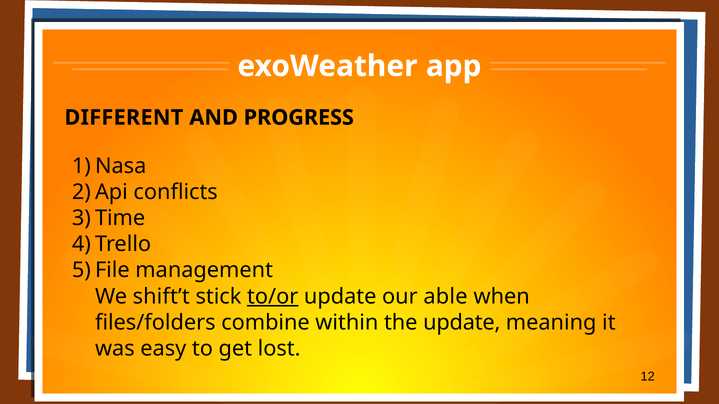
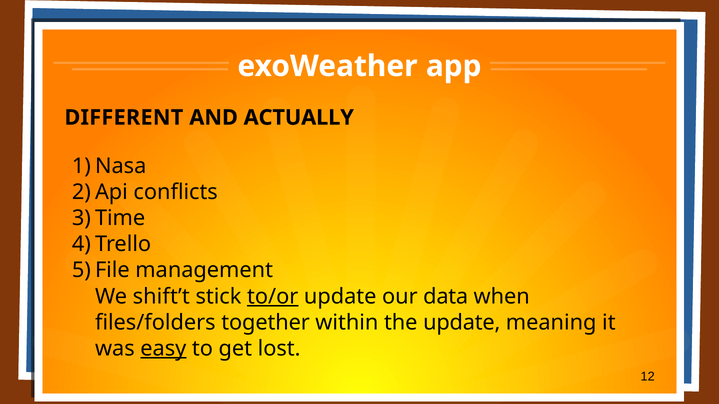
PROGRESS: PROGRESS -> ACTUALLY (299, 118)
able: able -> data (446, 297)
combine: combine -> together (266, 323)
easy underline: none -> present (163, 349)
